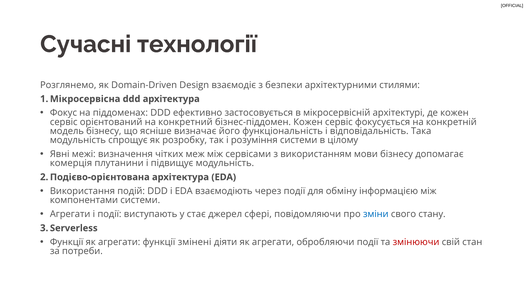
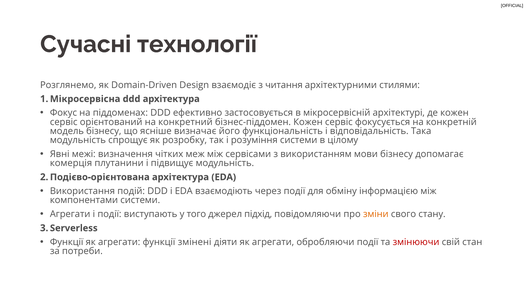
безпеки: безпеки -> читання (284, 85)
стає: стає -> того (196, 214)
сфері: сфері -> підхід (258, 214)
зміни colour: blue -> orange (376, 214)
